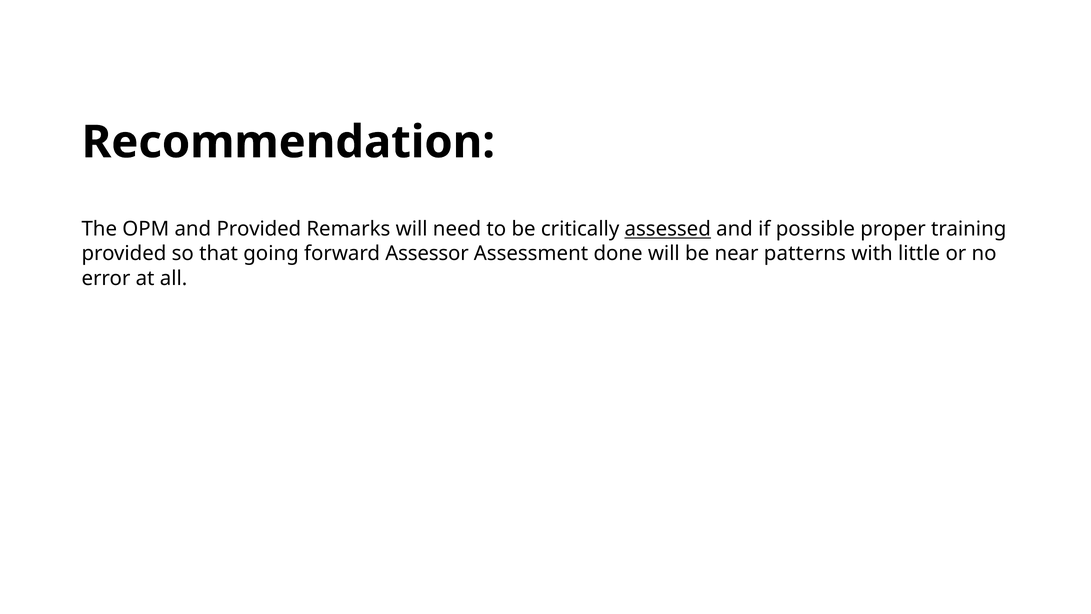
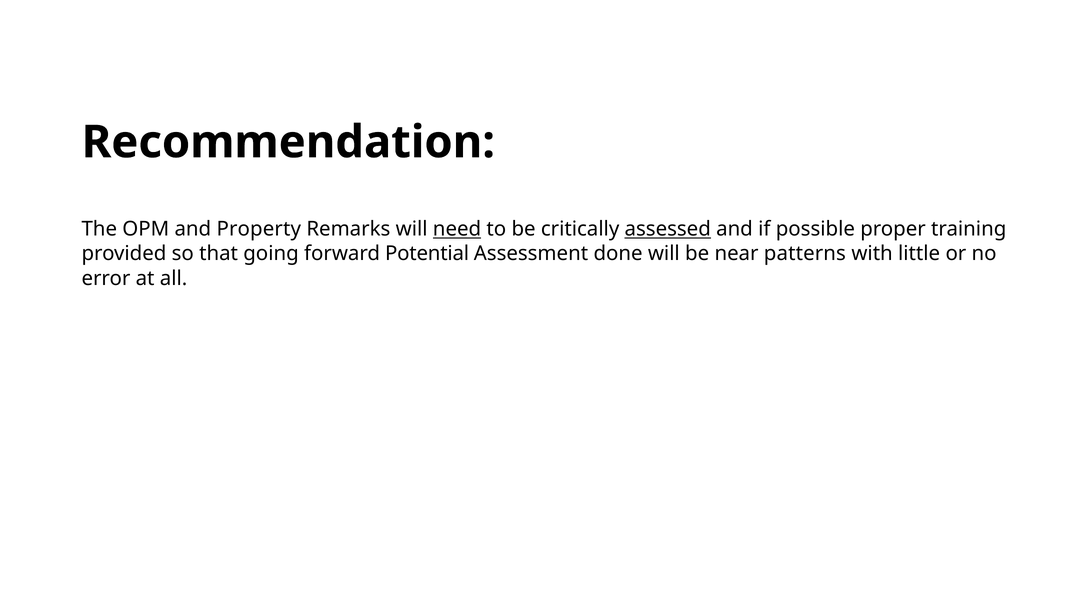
and Provided: Provided -> Property (259, 229)
need underline: none -> present (457, 229)
Assessor: Assessor -> Potential (427, 254)
